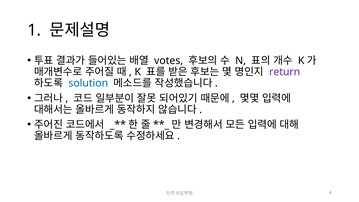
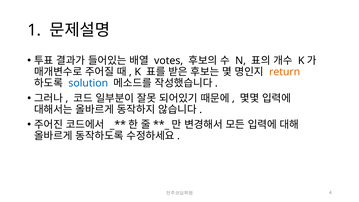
return colour: purple -> orange (285, 72)
